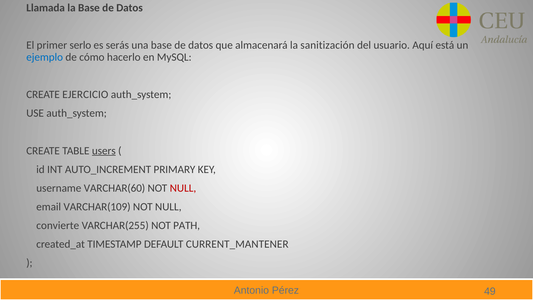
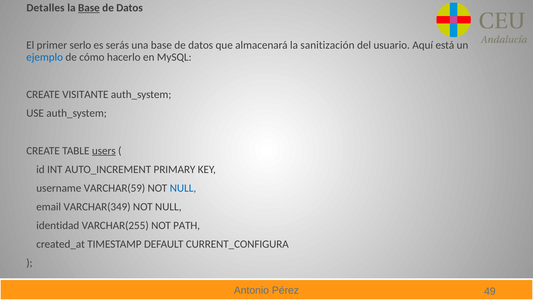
Llamada: Llamada -> Detalles (45, 8)
Base underline: none -> present (89, 8)
EJERCICIO: EJERCICIO -> VISITANTE (85, 95)
VARCHAR(60: VARCHAR(60 -> VARCHAR(59 (115, 188)
NULL colour: red -> blue (183, 188)
VARCHAR(109: VARCHAR(109 -> VARCHAR(349 (97, 207)
convierte: convierte -> identidad (58, 225)
CURRENT_MANTENER: CURRENT_MANTENER -> CURRENT_CONFIGURA (237, 244)
